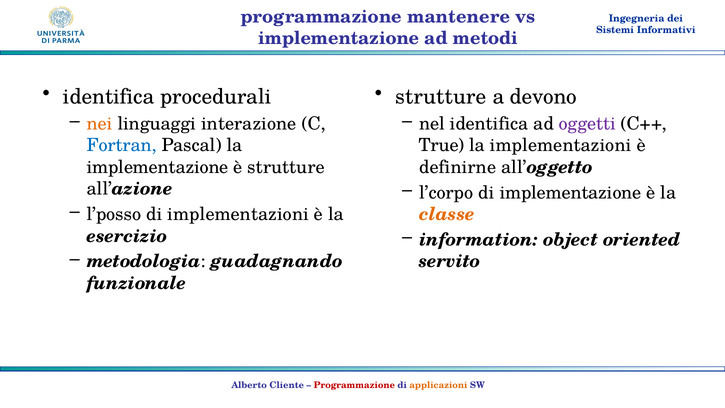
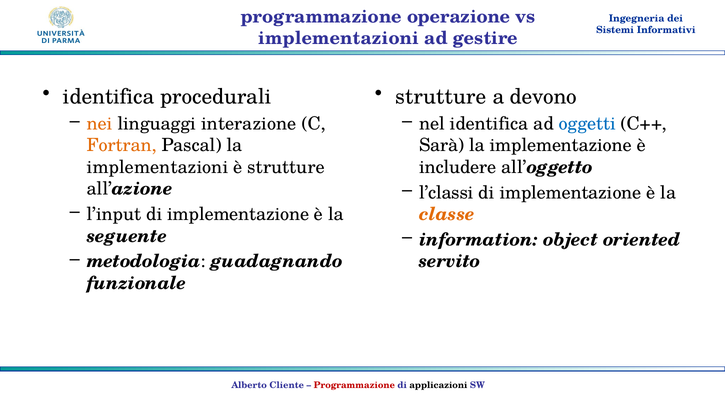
mantenere: mantenere -> operazione (459, 17)
implementazione: implementazione -> implementazioni (339, 38)
metodi: metodi -> gestire (485, 38)
oggetti colour: purple -> blue (587, 124)
Fortran colour: blue -> orange (122, 145)
True: True -> Sarà (442, 145)
la implementazioni: implementazioni -> implementazione (561, 145)
implementazione: implementazione -> implementazioni (158, 167)
definirne: definirne -> includere (458, 167)
l’corpo: l’corpo -> l’classi (446, 193)
l’posso: l’posso -> l’input (114, 214)
implementazioni: implementazioni -> implementazione (238, 214)
esercizio: esercizio -> seguente (127, 236)
applicazioni colour: orange -> black (438, 385)
